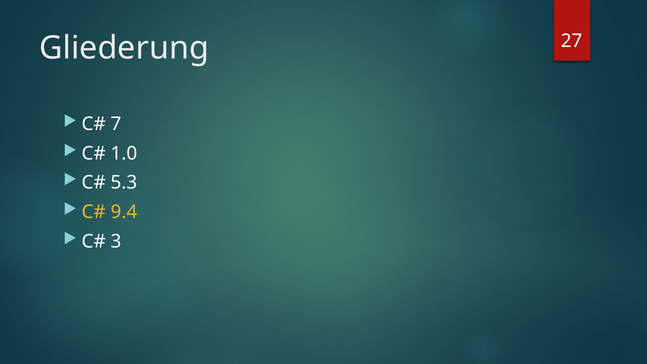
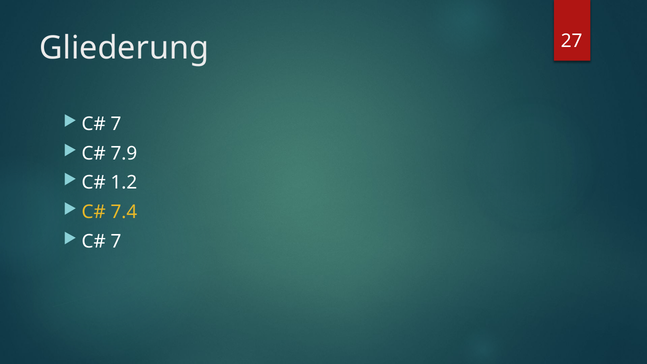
1.0: 1.0 -> 7.9 (124, 153)
5.3: 5.3 -> 1.2 (124, 183)
9.4: 9.4 -> 7.4 (124, 212)
3: 3 -> 7 (116, 241)
